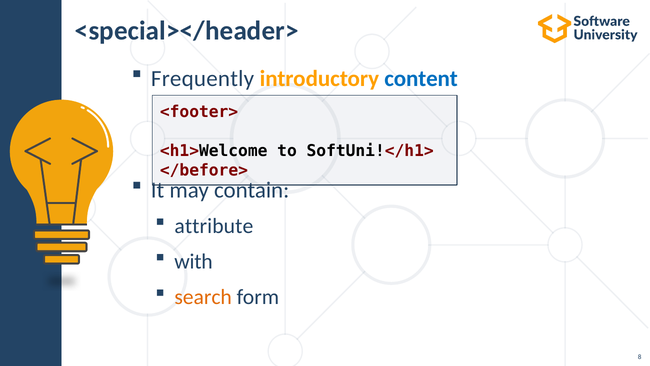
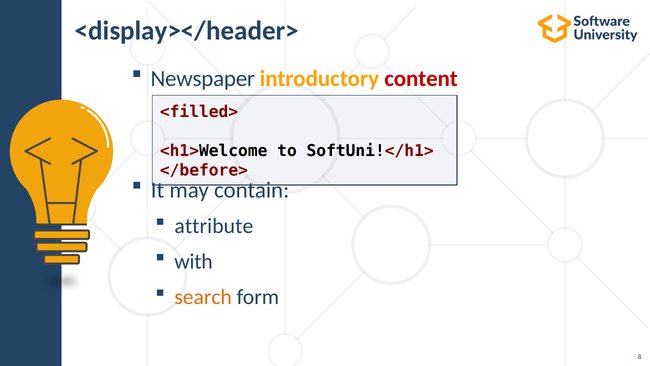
<special></header>: <special></header> -> <display></header> (187, 31)
Frequently: Frequently -> Newspaper (203, 78)
content colour: blue -> red (421, 78)
<footer>: <footer> -> <filled> (199, 112)
